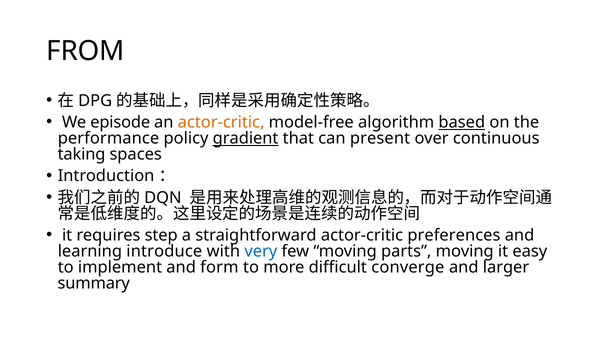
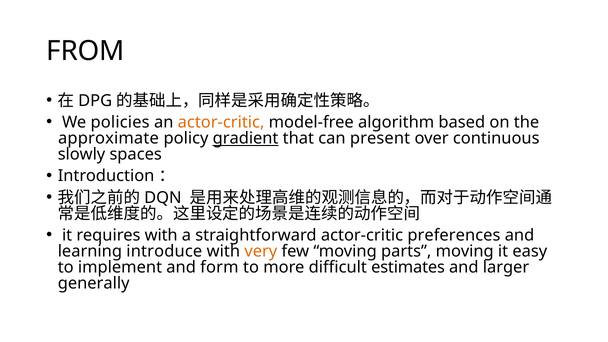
episode: episode -> policies (120, 122)
based underline: present -> none (462, 122)
performance: performance -> approximate (108, 138)
taking: taking -> slowly (81, 154)
requires step: step -> with (161, 235)
very colour: blue -> orange (261, 251)
converge: converge -> estimates (408, 267)
summary: summary -> generally (94, 283)
